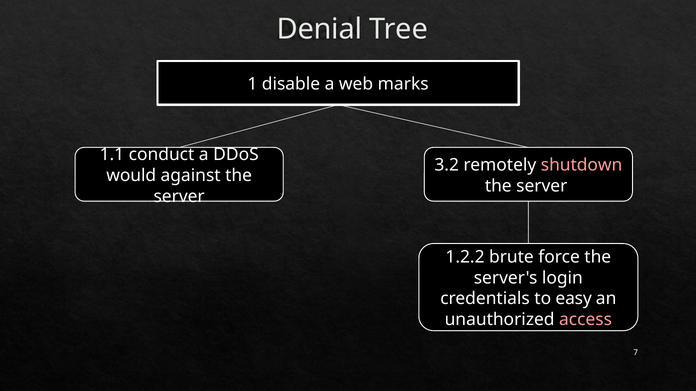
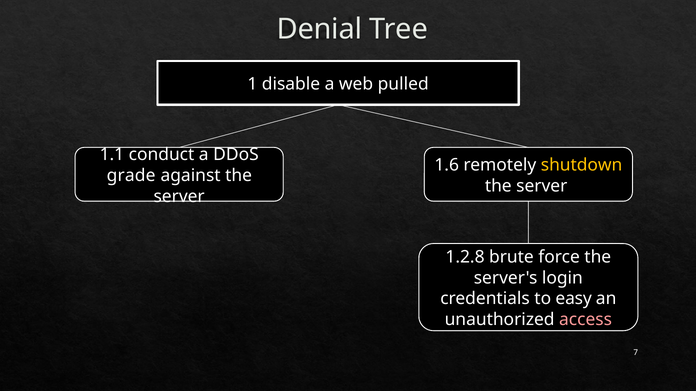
marks: marks -> pulled (403, 84)
3.2: 3.2 -> 1.6 (447, 165)
shutdown colour: pink -> yellow (582, 165)
would: would -> grade (131, 176)
1.2.2: 1.2.2 -> 1.2.8 (465, 257)
